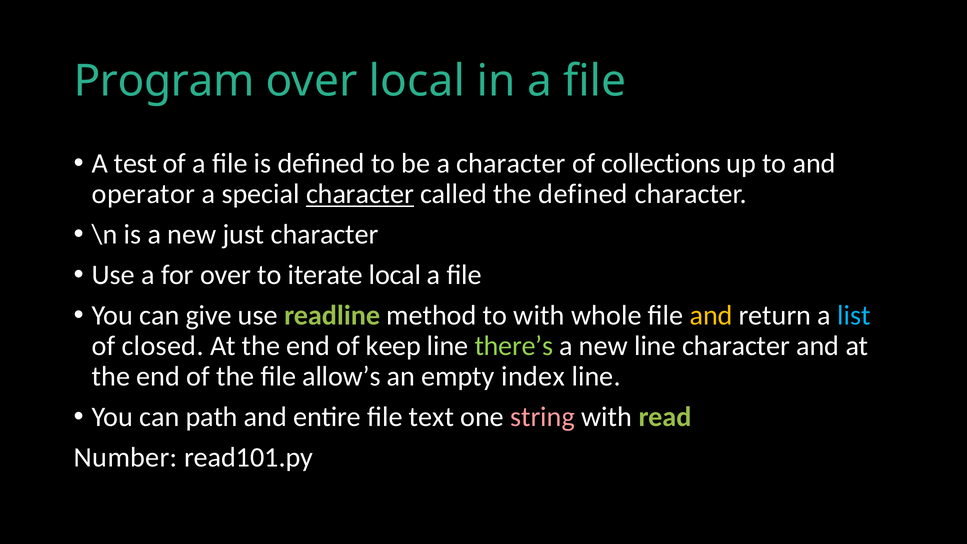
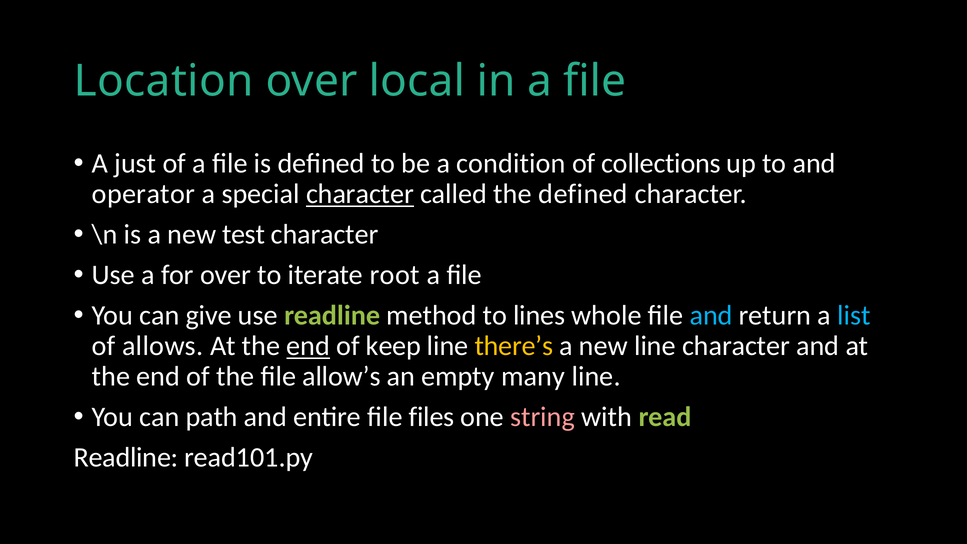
Program: Program -> Location (164, 81)
test: test -> just (135, 163)
a character: character -> condition (511, 163)
just: just -> test (244, 235)
iterate local: local -> root (395, 275)
to with: with -> lines (539, 316)
and colour: yellow -> light blue (711, 316)
closed: closed -> allows (163, 346)
end underline: none -> present (308, 346)
there’s colour: light green -> yellow (514, 346)
index: index -> many (533, 377)
text: text -> files (432, 417)
Number: Number -> Readline (126, 458)
